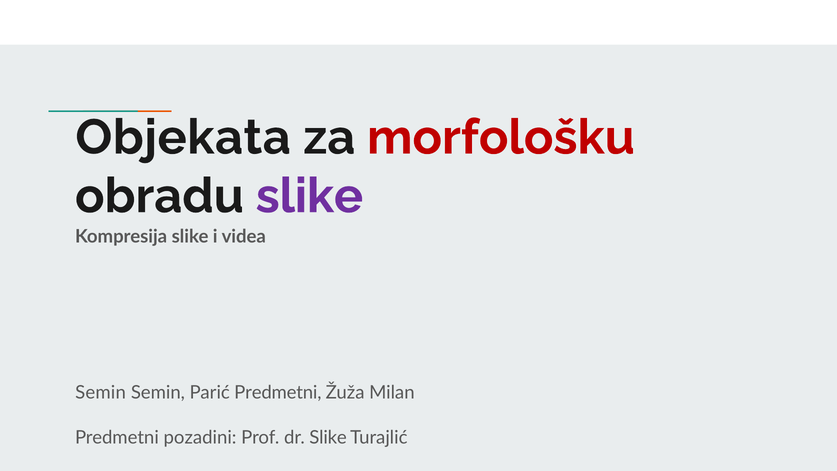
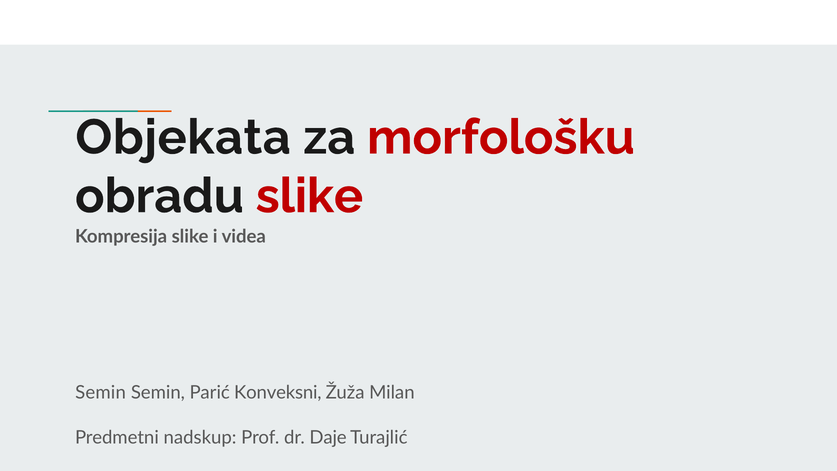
slike colour: purple -> red (309, 196)
Parić Predmetni: Predmetni -> Konveksni (278, 393)
pozadini: pozadini -> nadskup (200, 437)
dr Slike: Slike -> Daje (328, 437)
